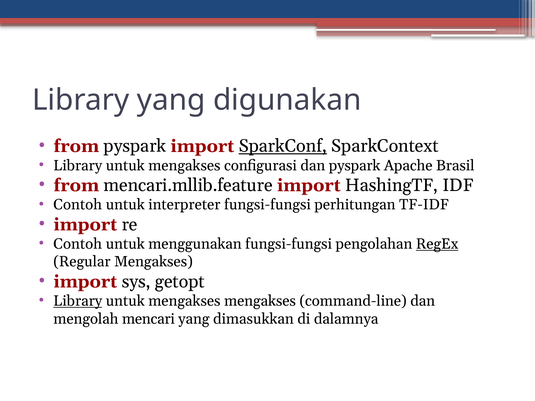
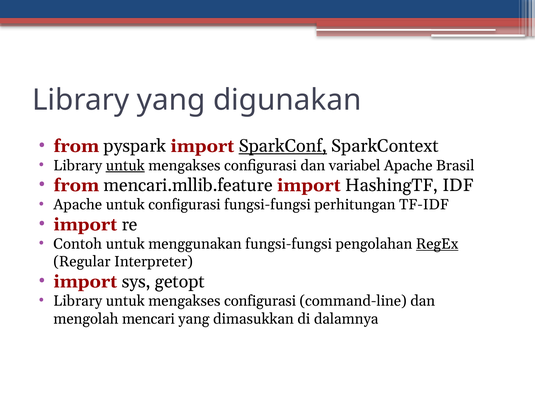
untuk underline: none -> present (125, 166)
dan pyspark: pyspark -> variabel (355, 166)
Contoh: Contoh -> Apache (78, 205)
untuk interpreter: interpreter -> configurasi (184, 205)
Regular Mengakses: Mengakses -> Interpreter (153, 262)
Library underline: present -> none (78, 301)
mengakses: mengakses -> configurasi (260, 301)
